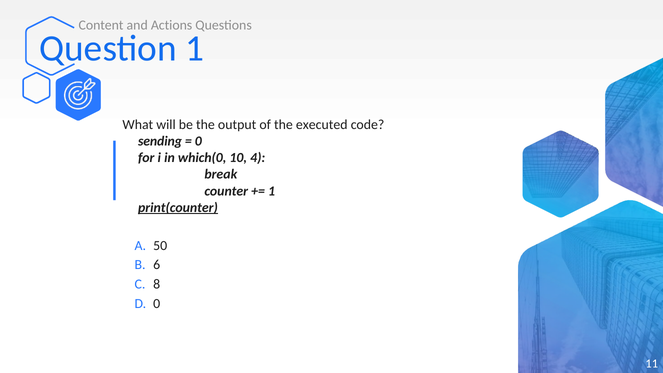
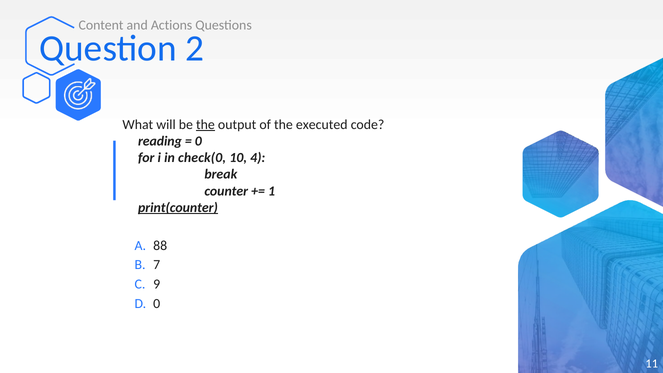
Question 1: 1 -> 2 (194, 48)
the underline: none -> present (205, 125)
sending: sending -> reading (160, 141)
which(0: which(0 -> check(0 (202, 158)
50: 50 -> 88 (160, 245)
6: 6 -> 7 (157, 265)
8: 8 -> 9 (157, 284)
